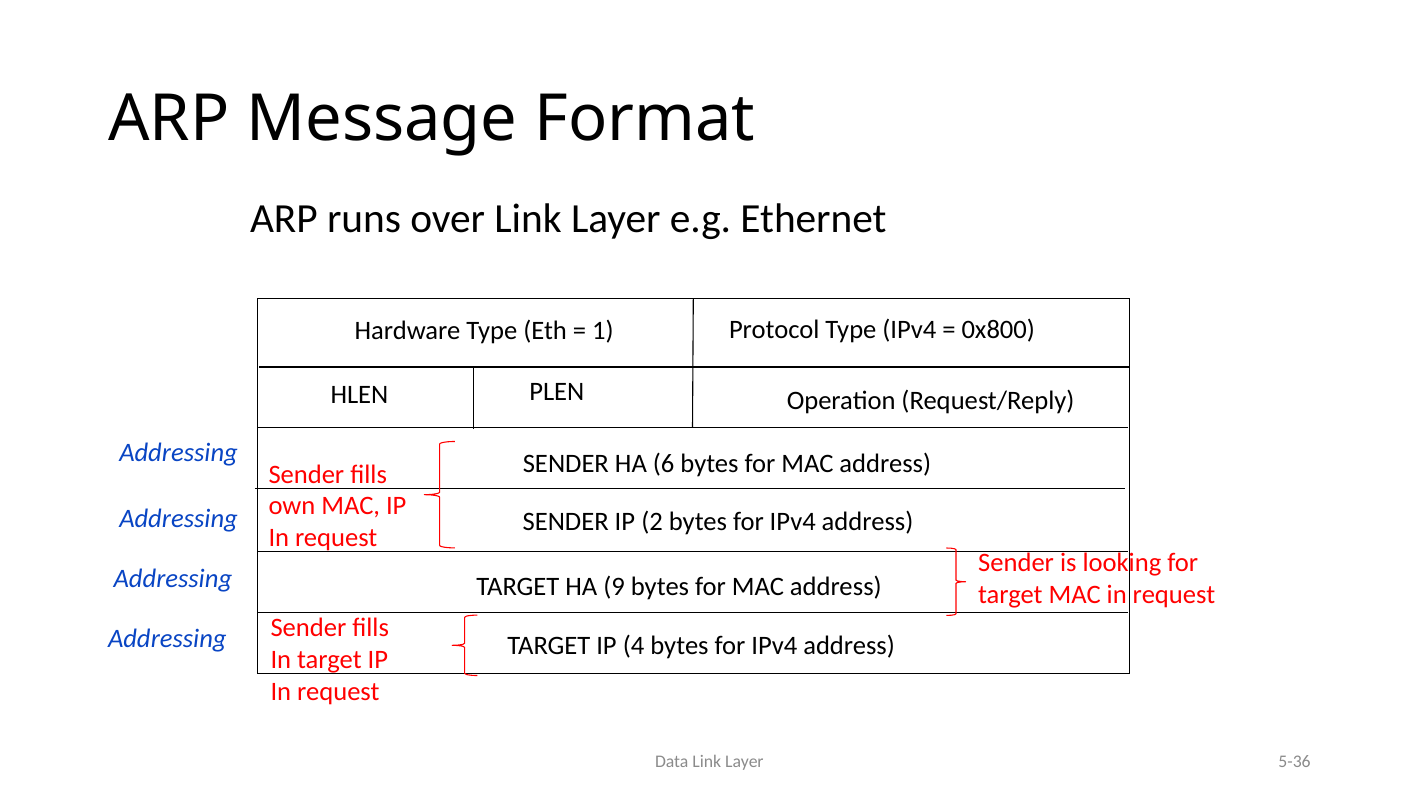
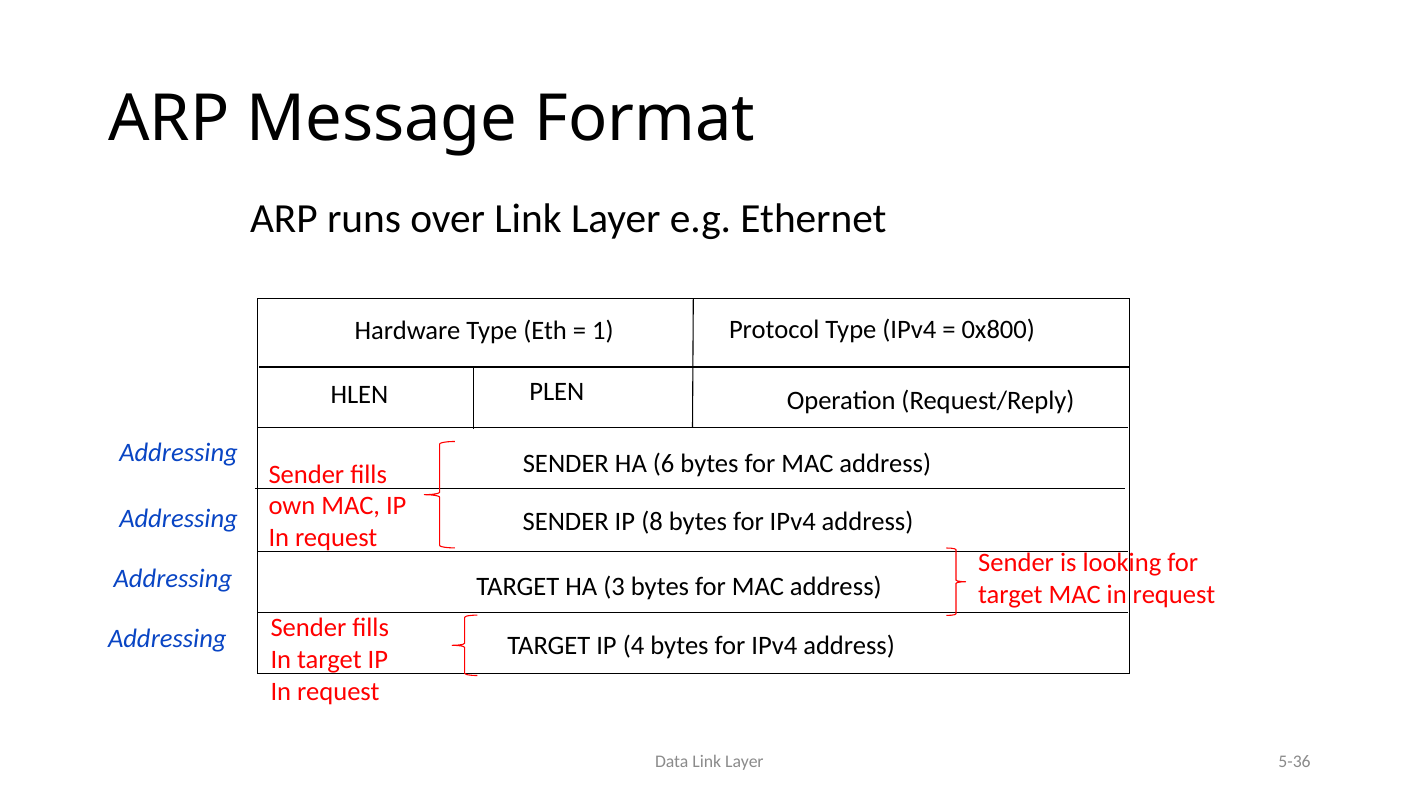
2: 2 -> 8 (652, 521)
9: 9 -> 3 (614, 587)
